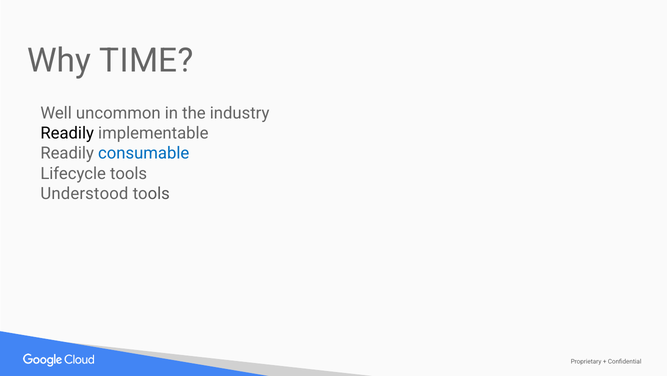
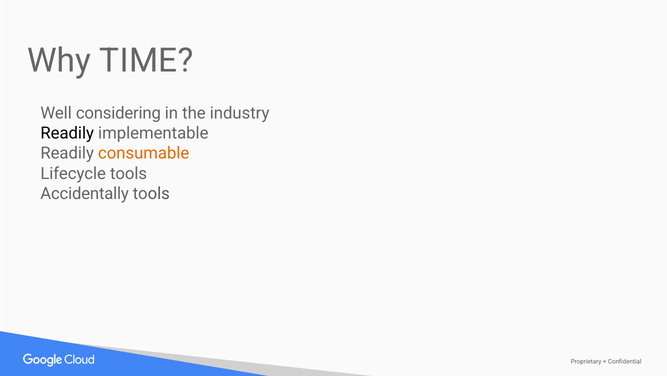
uncommon: uncommon -> considering (118, 113)
consumable colour: blue -> orange (144, 153)
Understood: Understood -> Accidentally (85, 193)
